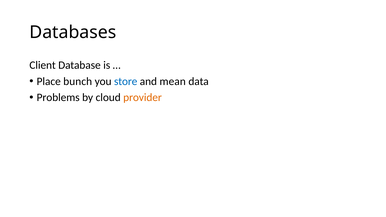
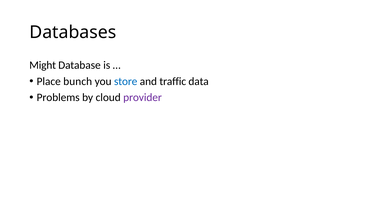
Client: Client -> Might (43, 65)
mean: mean -> traffic (173, 81)
provider colour: orange -> purple (143, 98)
